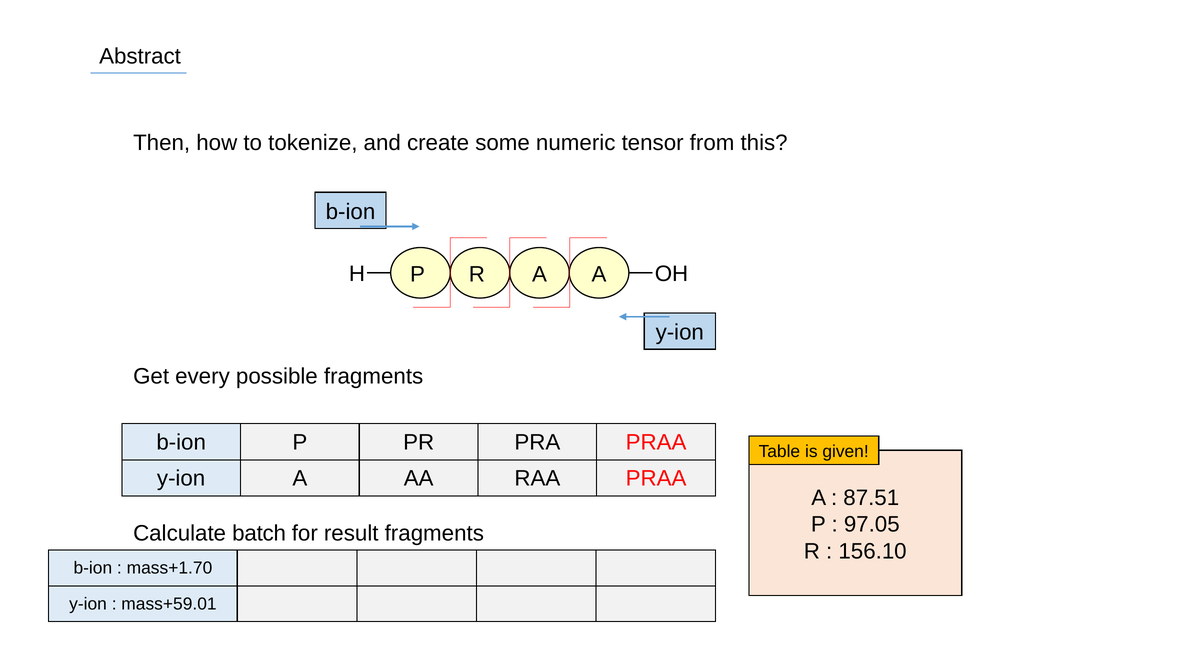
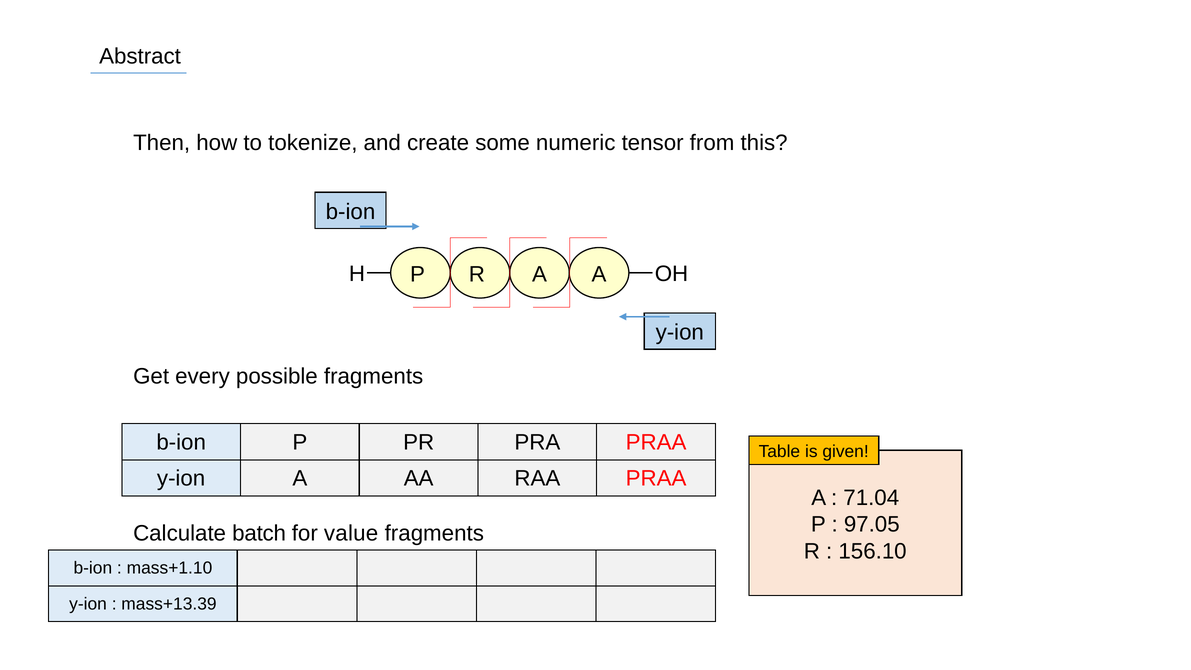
87.51: 87.51 -> 71.04 (871, 498)
result: result -> value (351, 533)
mass+1.70: mass+1.70 -> mass+1.10 (169, 568)
mass+59.01: mass+59.01 -> mass+13.39 (169, 604)
